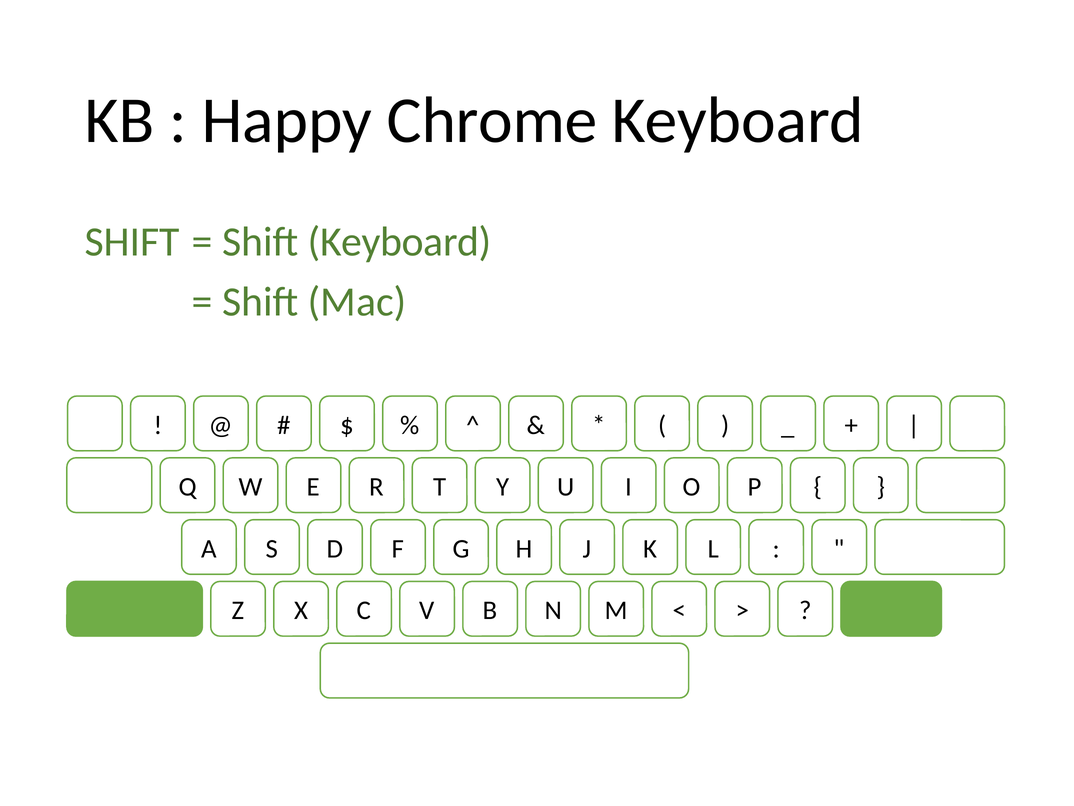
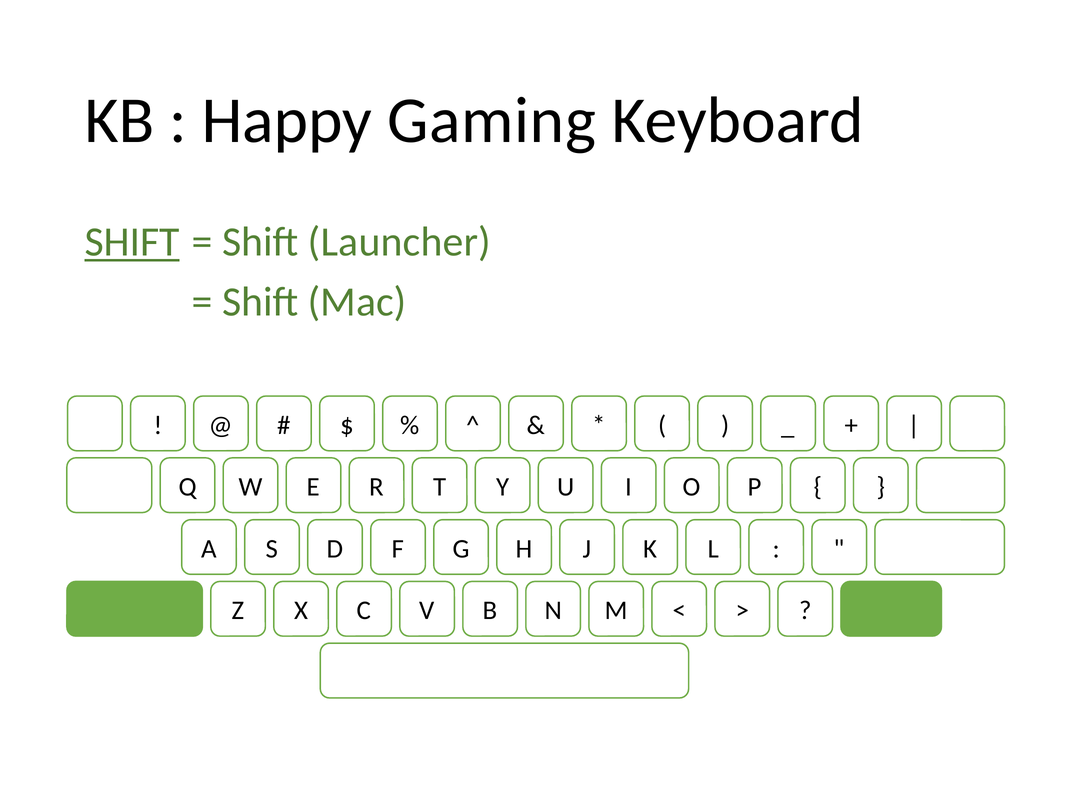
Chrome: Chrome -> Gaming (492, 120)
SHIFT underline: none -> present (132, 242)
Shift Keyboard: Keyboard -> Launcher (399, 242)
